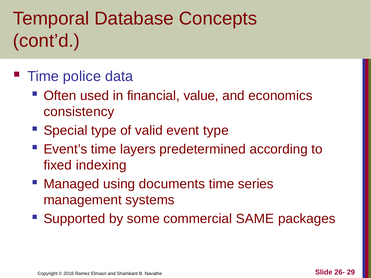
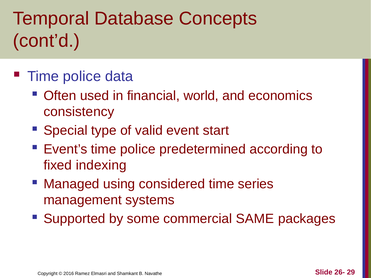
value: value -> world (201, 96)
event type: type -> start (216, 131)
Event’s time layers: layers -> police (138, 149)
documents: documents -> considered (172, 184)
